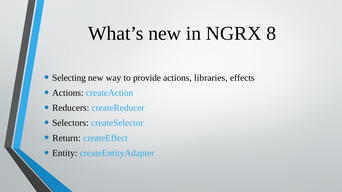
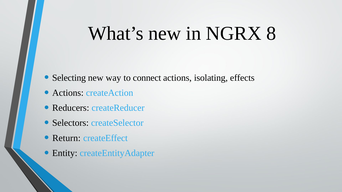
provide: provide -> connect (147, 78)
libraries: libraries -> isolating (211, 78)
